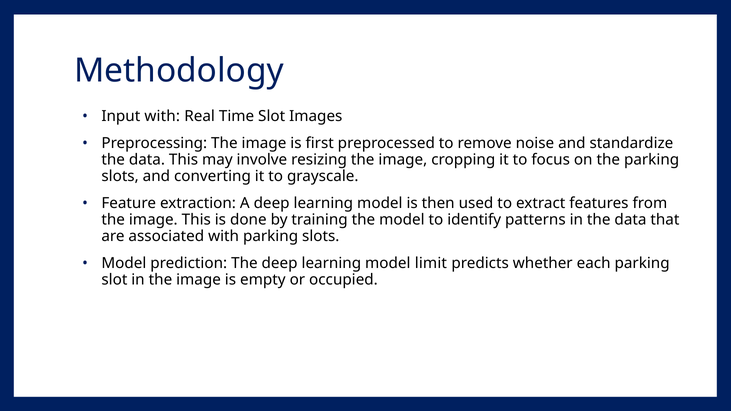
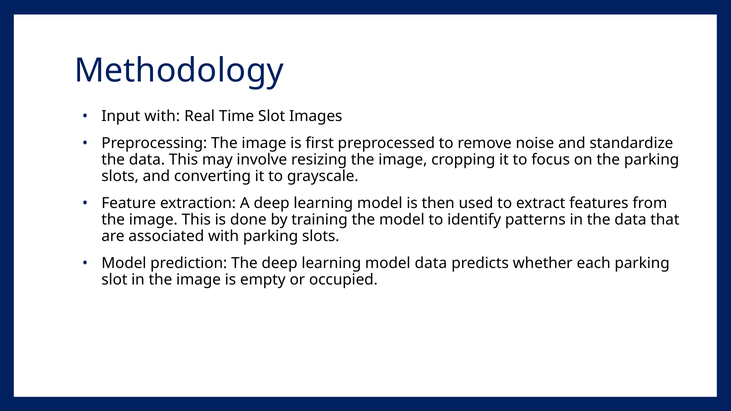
model limit: limit -> data (431, 263)
